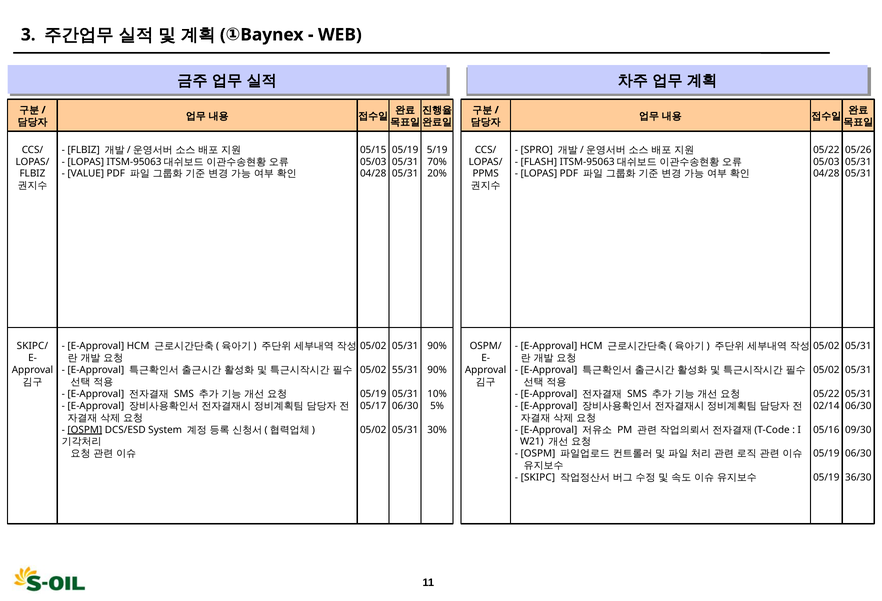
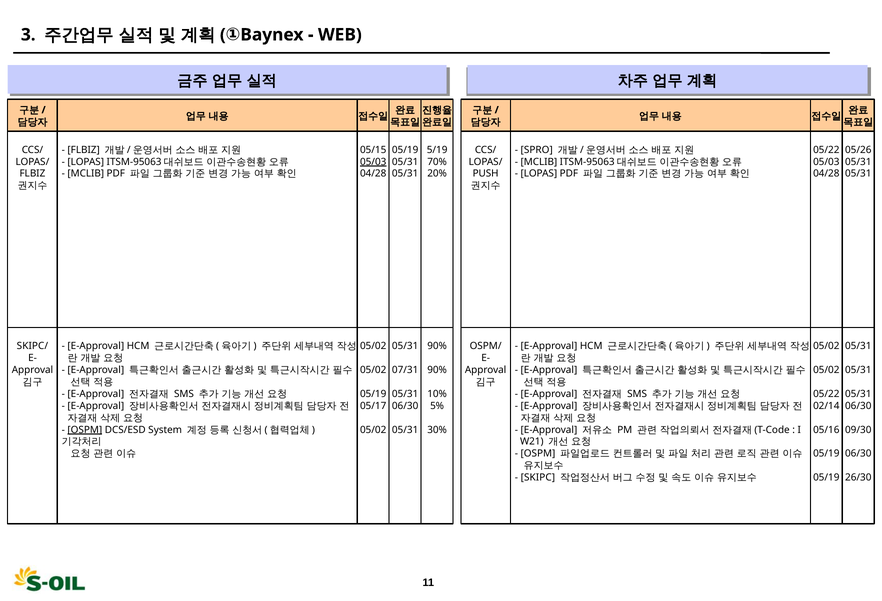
05/03 underline: none -> present (373, 162)
FLASH: FLASH -> MCLIB (539, 162)
VALUE: VALUE -> MCLIB (86, 174)
PPMS: PPMS -> PUSH (486, 174)
55/31: 55/31 -> 07/31 (405, 370)
36/30: 36/30 -> 26/30 (858, 477)
